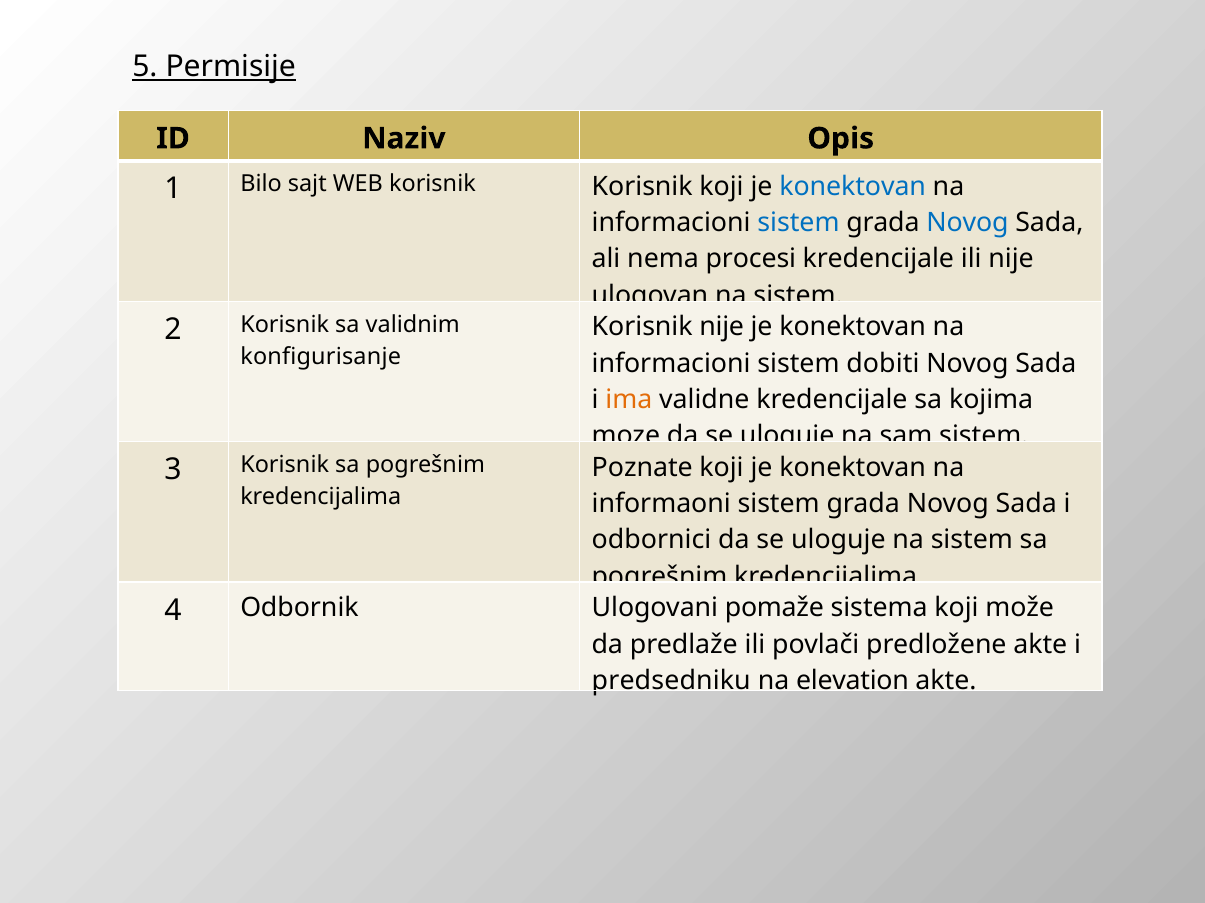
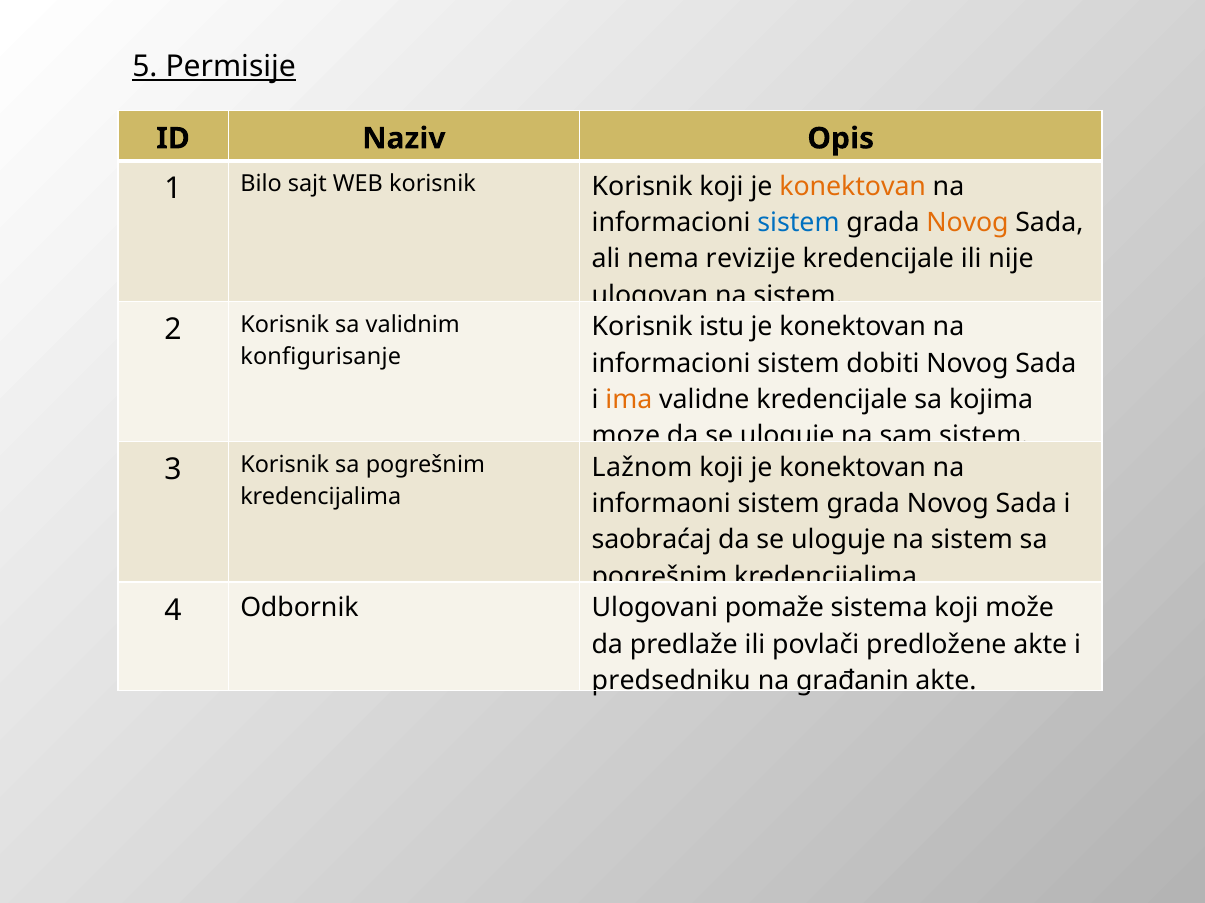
konektovan colour: blue -> orange (853, 187)
Novog colour: blue -> orange (968, 223)
procesi: procesi -> revizije (751, 259)
Korisnik nije: nije -> istu (722, 327)
Poznate: Poznate -> Lažnom (642, 468)
odbornici: odbornici -> saobraćaj (652, 540)
elevation: elevation -> građanin (852, 681)
